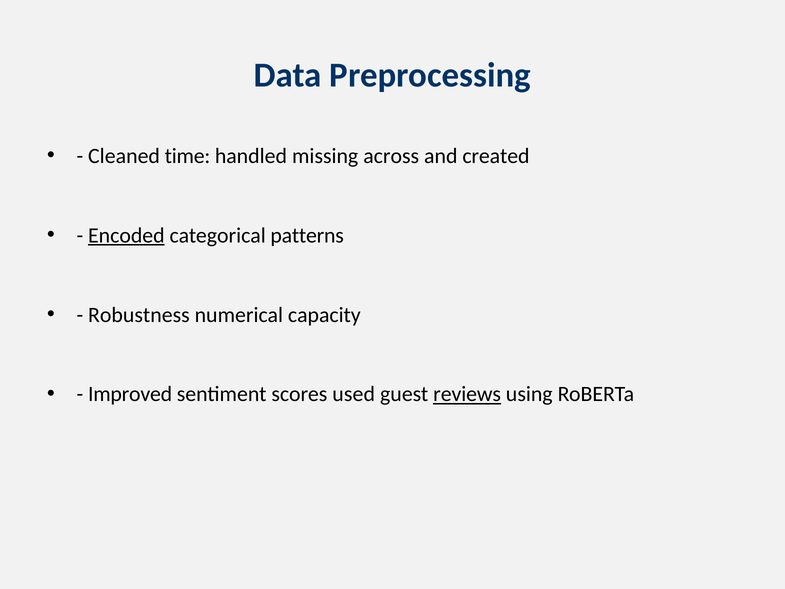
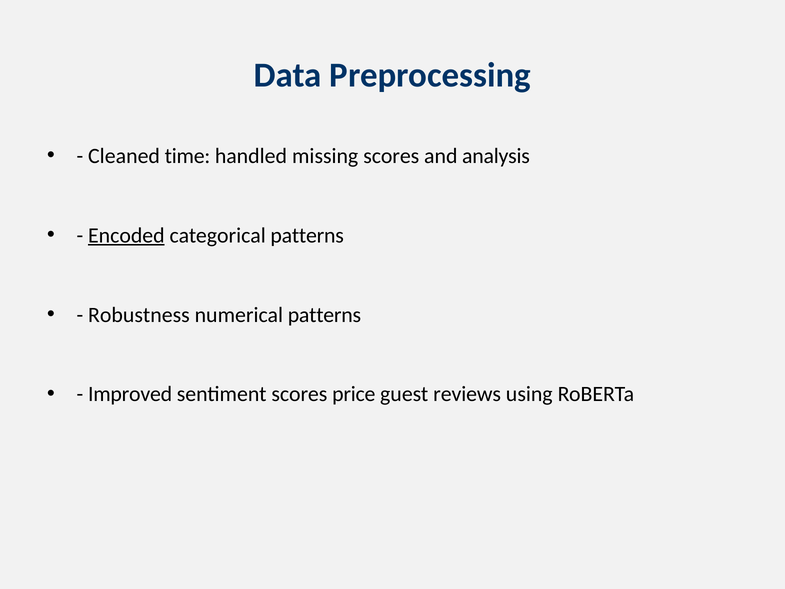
missing across: across -> scores (391, 156)
created: created -> analysis (496, 156)
numerical capacity: capacity -> patterns (324, 315)
used: used -> price (354, 394)
reviews underline: present -> none (467, 394)
